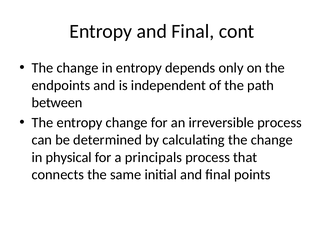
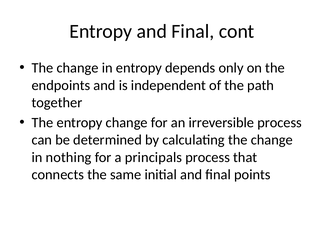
between: between -> together (57, 103)
physical: physical -> nothing (69, 157)
